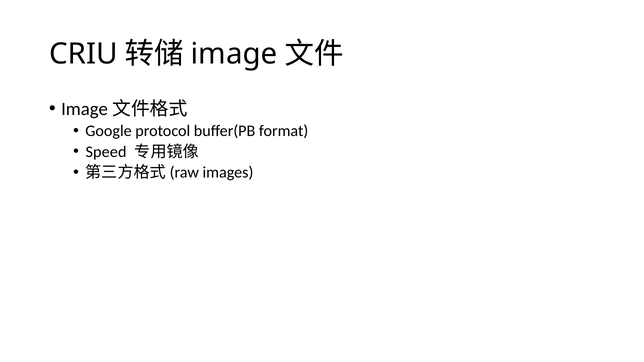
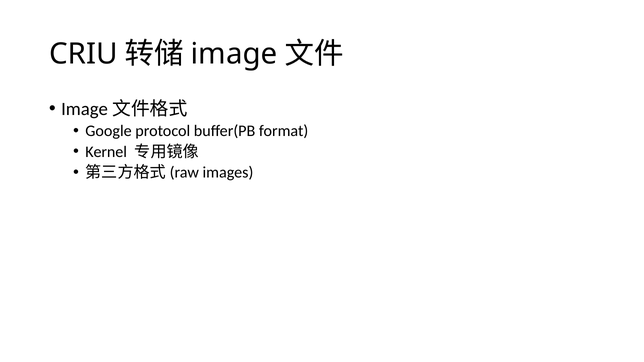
Speed: Speed -> Kernel (106, 152)
